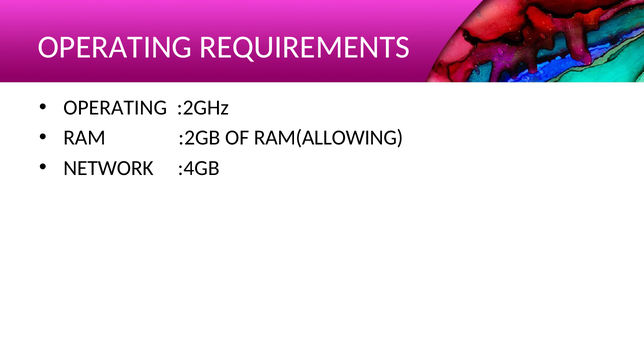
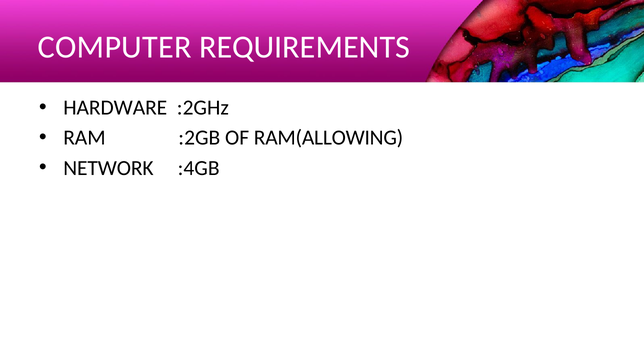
OPERATING: OPERATING -> COMPUTER (115, 47)
OPERATING: OPERATING -> HARDWARE (115, 108)
